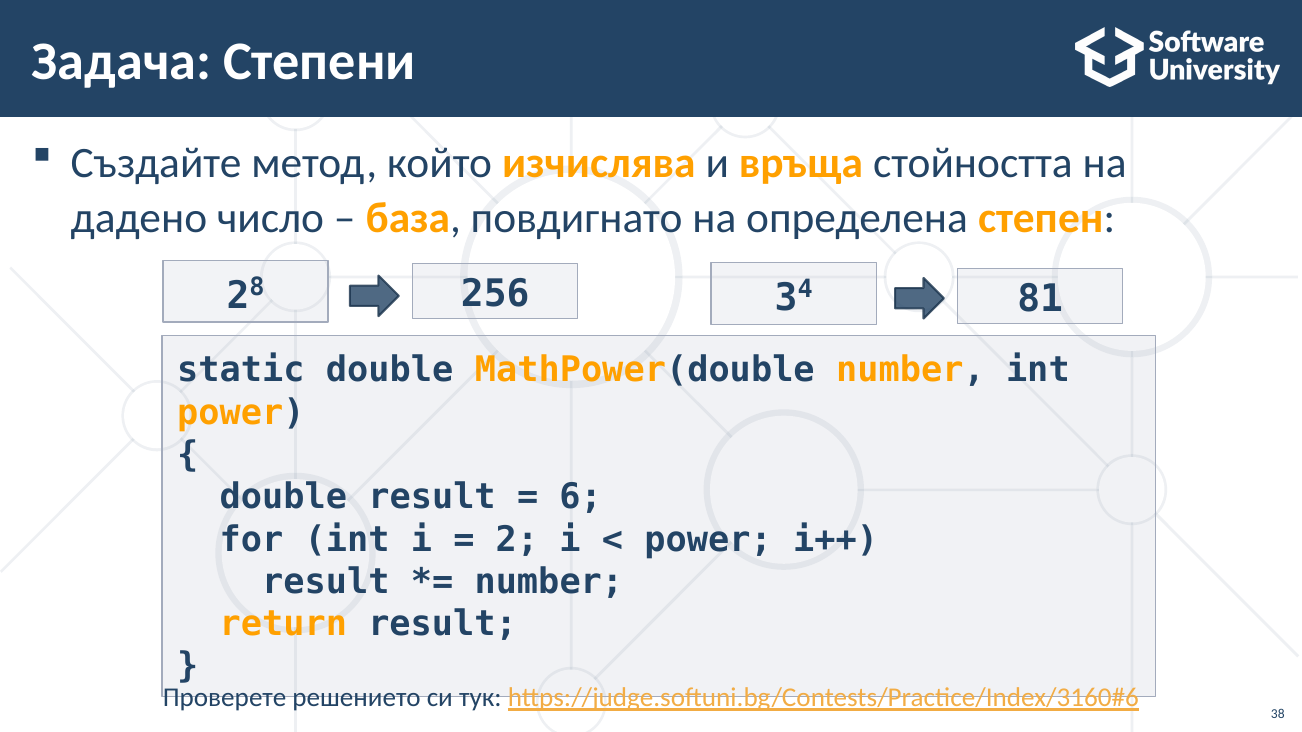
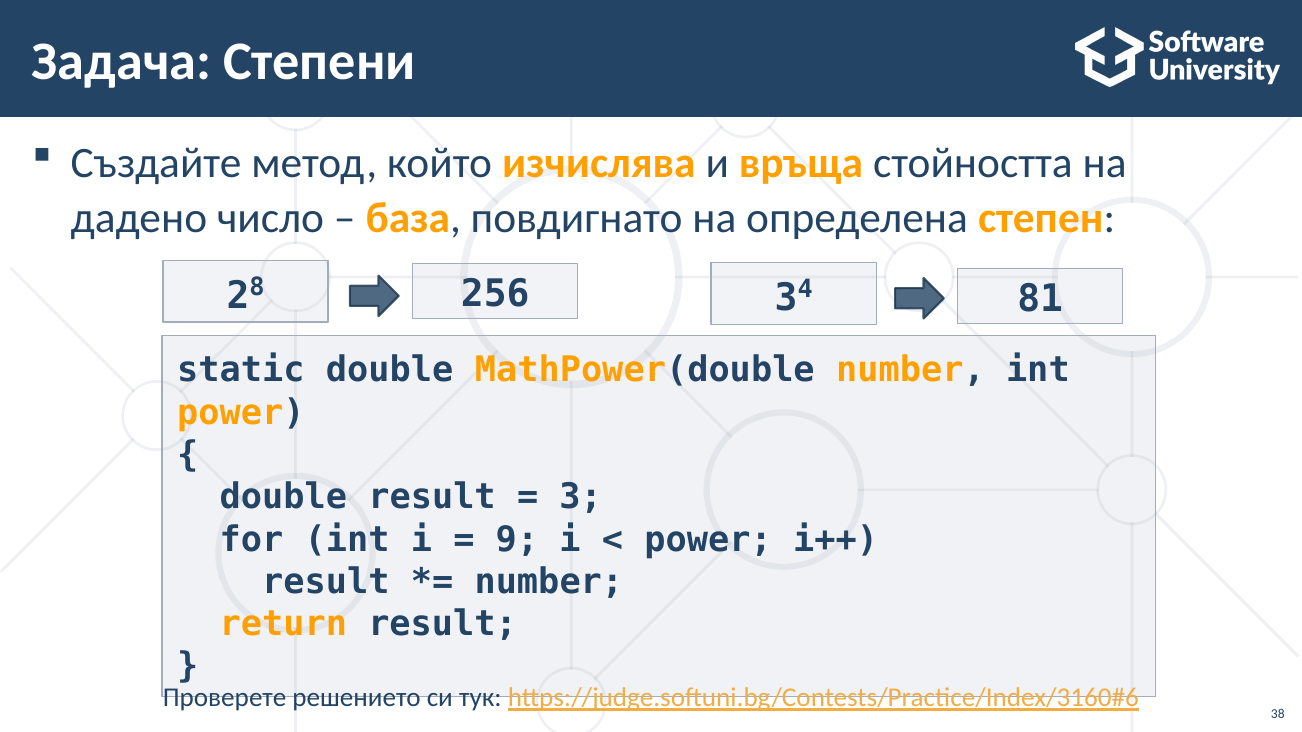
6: 6 -> 3 (581, 497)
2: 2 -> 9 (517, 540)
